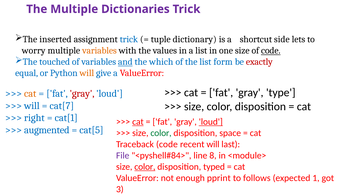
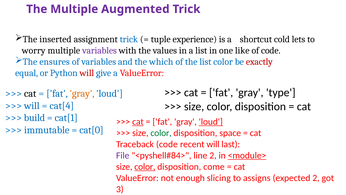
Dictionaries: Dictionaries -> Augmented (135, 9)
dictionary: dictionary -> experience (195, 39)
side: side -> cold (282, 39)
variables colour: orange -> purple (99, 51)
one size: size -> like (242, 51)
code underline: present -> none (271, 51)
touched: touched -> ensures (55, 62)
and underline: present -> none (125, 62)
list form: form -> color (223, 62)
will colour: orange -> red (87, 73)
cat colour: orange -> black (30, 93)
gray colour: red -> orange (82, 93)
cat[7: cat[7 -> cat[4 (62, 106)
right: right -> build (34, 118)
augmented: augmented -> immutable (47, 130)
cat[5: cat[5 -> cat[0 (91, 130)
line 8: 8 -> 2 (213, 155)
<module> underline: none -> present (247, 155)
typed: typed -> come (214, 166)
pprint: pprint -> slicing (219, 178)
follows: follows -> assigns (257, 178)
expected 1: 1 -> 2 (316, 178)
